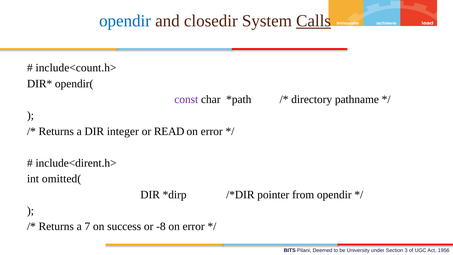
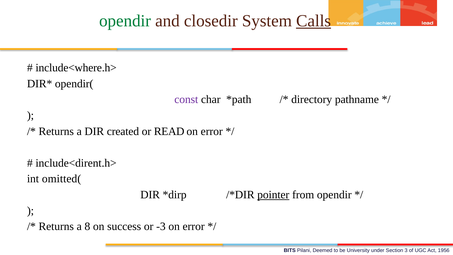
opendir colour: blue -> green (125, 21)
include<count.h>: include<count.h> -> include<where.h> (76, 68)
integer: integer -> created (123, 131)
pointer underline: none -> present (273, 195)
7: 7 -> 8 (87, 226)
-8: -8 -> -3 (161, 226)
